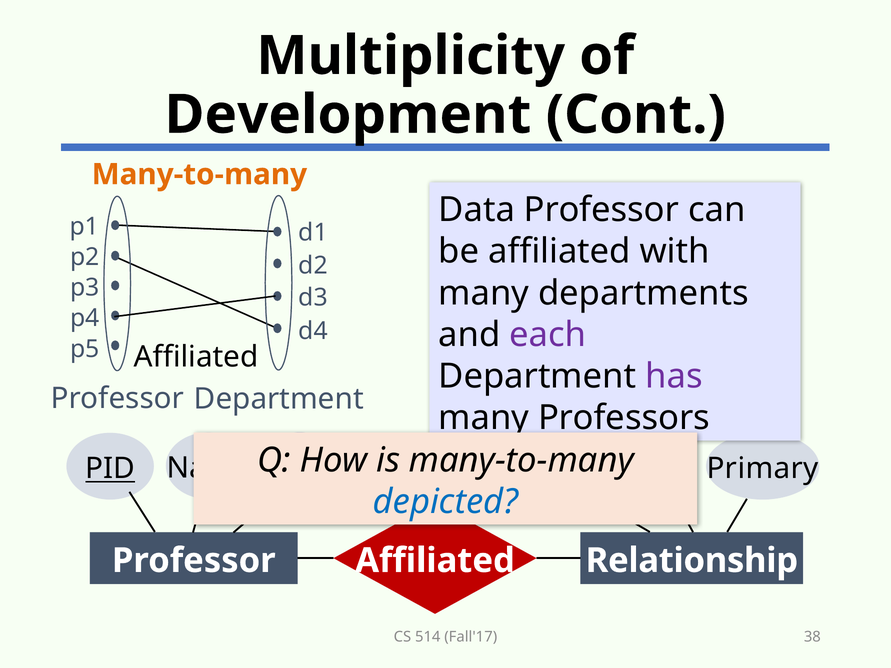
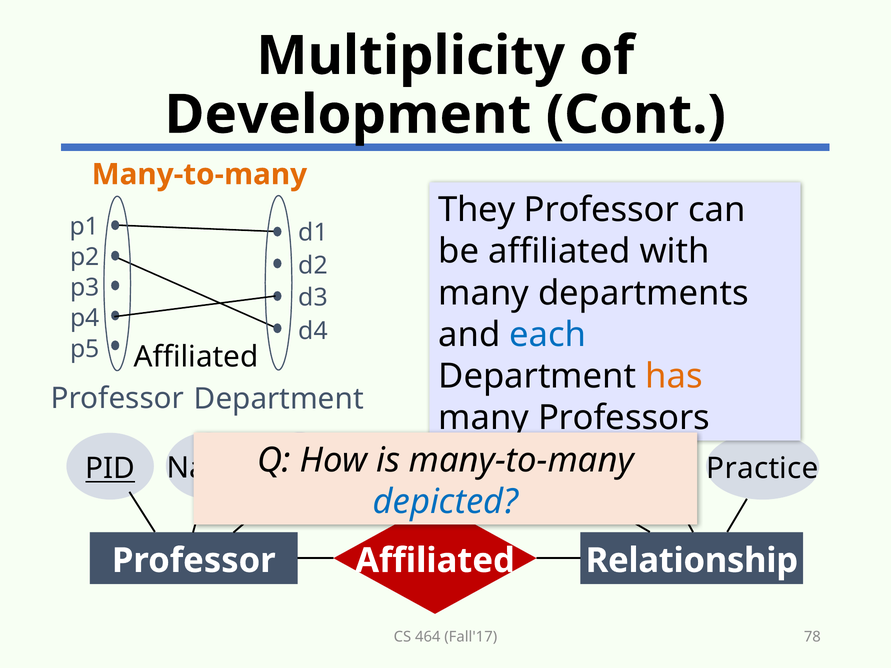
Data: Data -> They (477, 210)
each colour: purple -> blue (548, 335)
has colour: purple -> orange (674, 376)
Primary: Primary -> Practice (763, 468)
514: 514 -> 464 (428, 637)
38: 38 -> 78 (812, 637)
